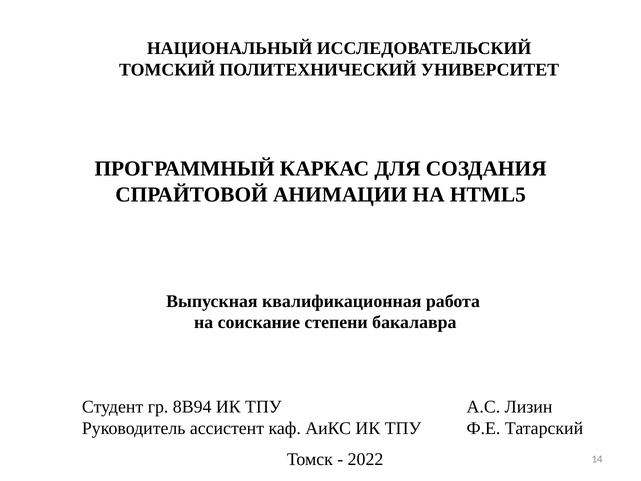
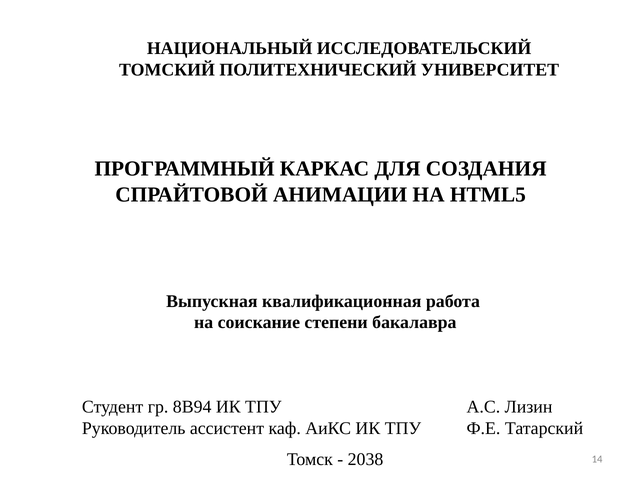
2022: 2022 -> 2038 (366, 459)
